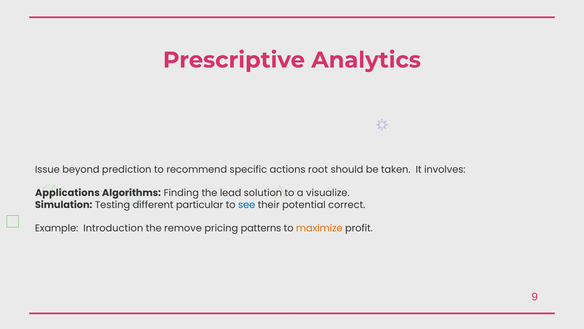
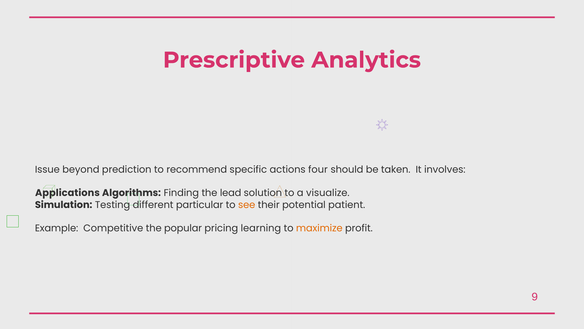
root: root -> four (318, 169)
see colour: blue -> orange (247, 205)
correct: correct -> patient (347, 205)
Introduction: Introduction -> Competitive (113, 228)
remove: remove -> popular (183, 228)
patterns: patterns -> learning (261, 228)
